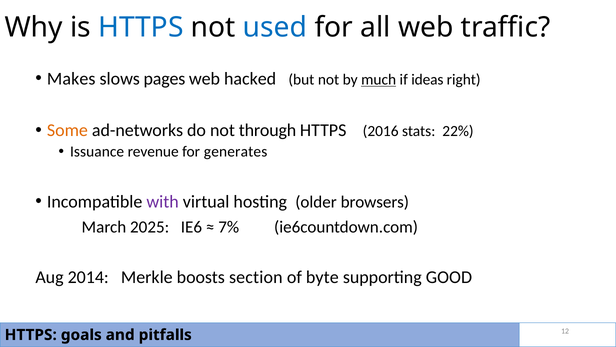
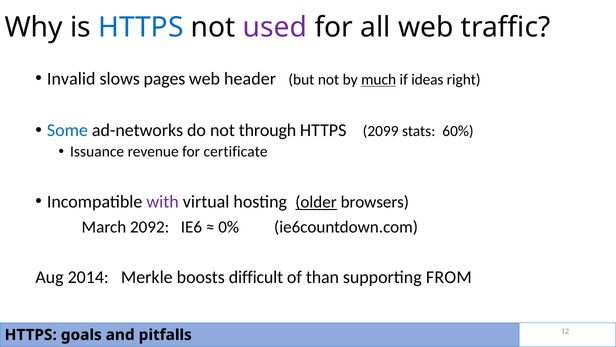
used colour: blue -> purple (275, 27)
Makes: Makes -> Invalid (71, 79)
hacked: hacked -> header (250, 79)
Some colour: orange -> blue (67, 130)
2016: 2016 -> 2099 (381, 131)
22%: 22% -> 60% (458, 131)
generates: generates -> certificate (236, 152)
older underline: none -> present (316, 202)
2025: 2025 -> 2092 (150, 227)
7%: 7% -> 0% (229, 227)
section: section -> difficult (256, 277)
byte: byte -> than (322, 277)
GOOD: GOOD -> FROM (449, 277)
